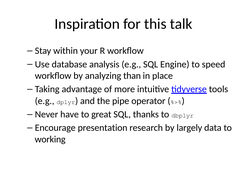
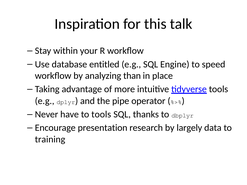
analysis: analysis -> entitled (104, 64)
to great: great -> tools (101, 115)
working: working -> training (50, 140)
